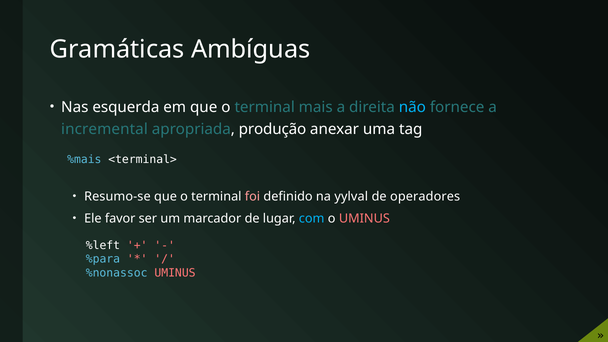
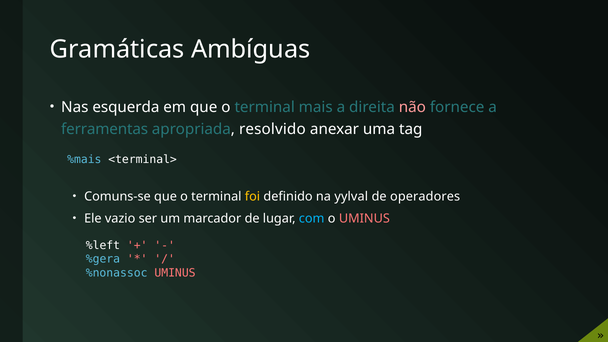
não colour: light blue -> pink (412, 107)
incremental: incremental -> ferramentas (105, 129)
produção: produção -> resolvido (272, 129)
Resumo-se: Resumo-se -> Comuns-se (117, 197)
foi colour: pink -> yellow (252, 197)
favor: favor -> vazio (120, 219)
%para: %para -> %gera (103, 259)
